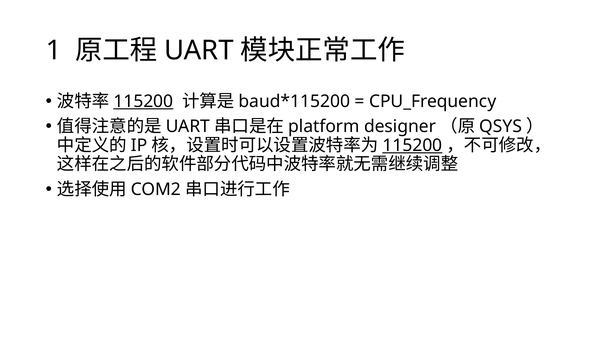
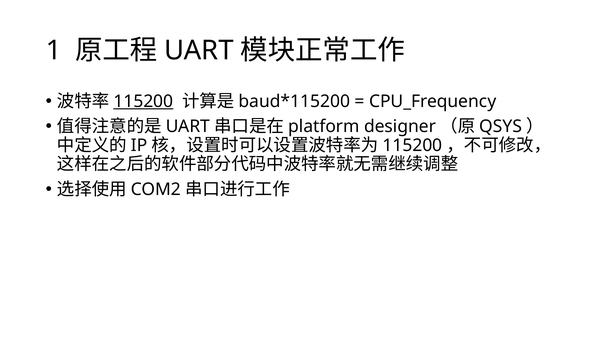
115200 underline: present -> none (412, 145)
